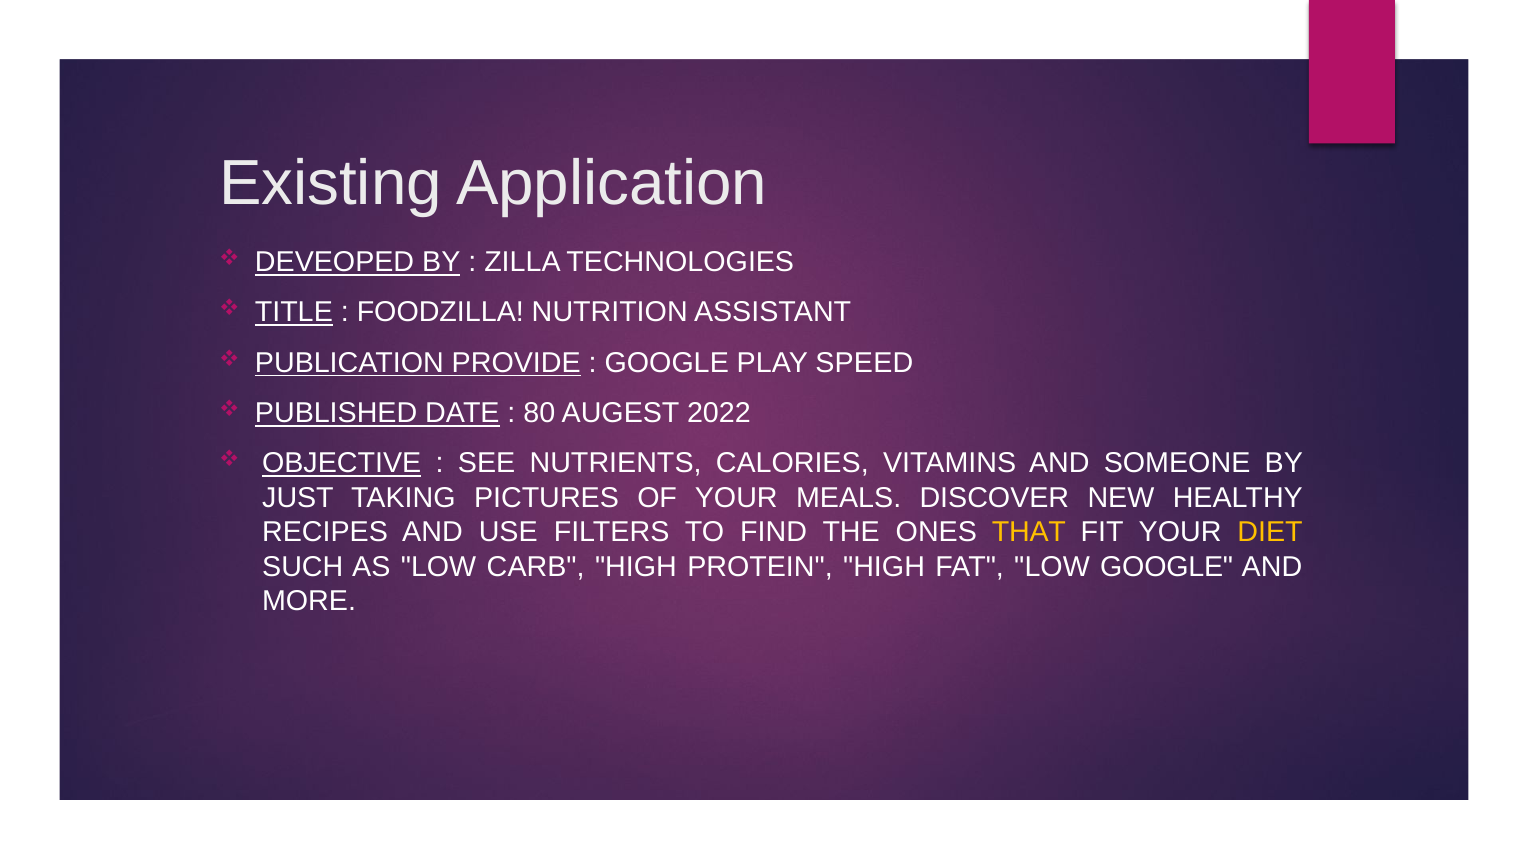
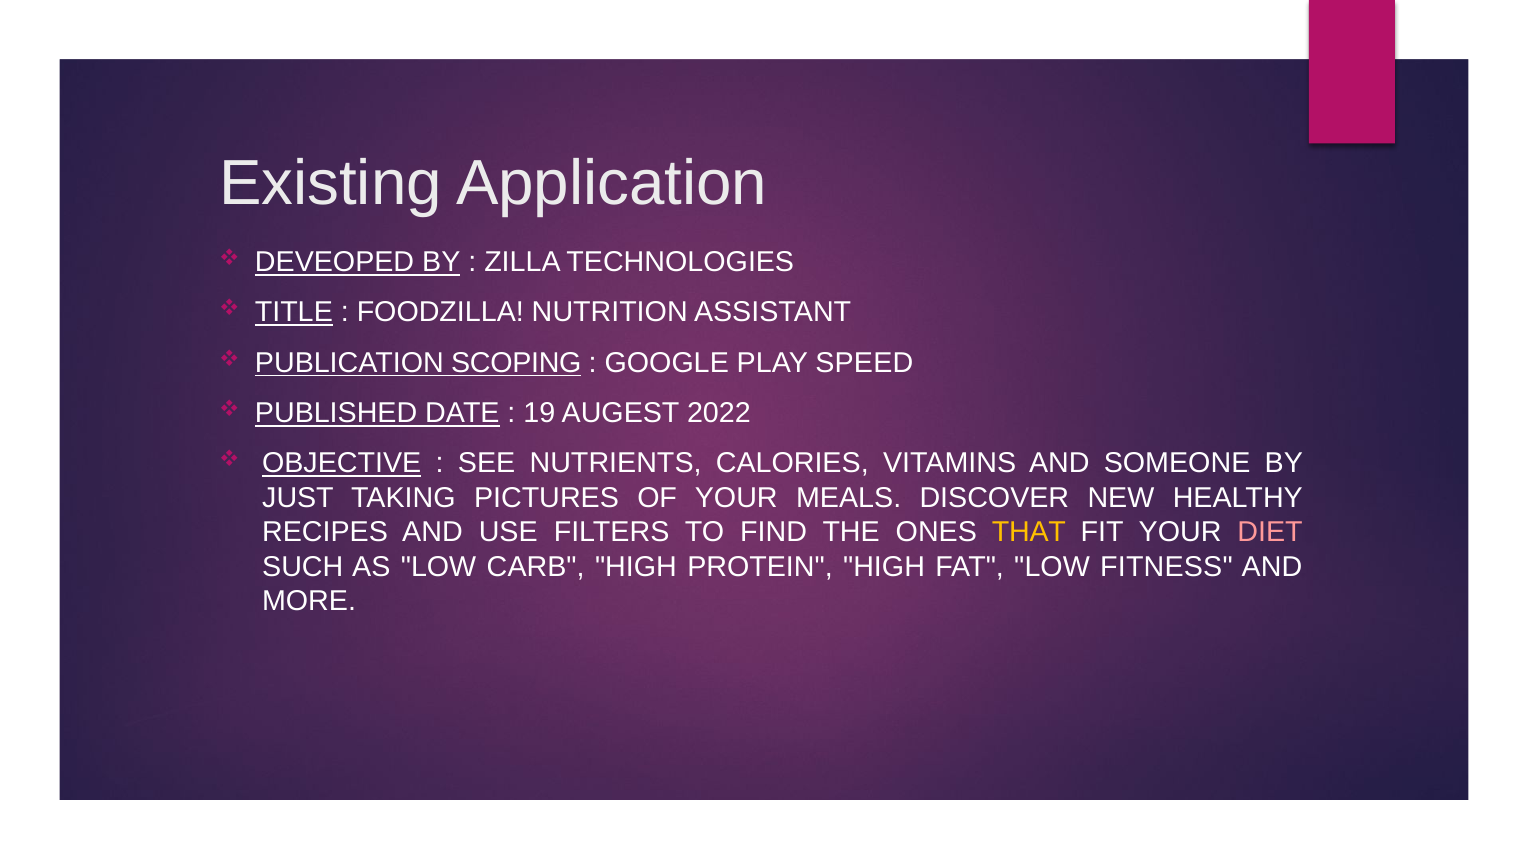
PROVIDE: PROVIDE -> SCOPING (516, 363)
80: 80 -> 19 (539, 413)
DIET colour: yellow -> pink (1270, 532)
LOW GOOGLE: GOOGLE -> FITNESS (1166, 567)
